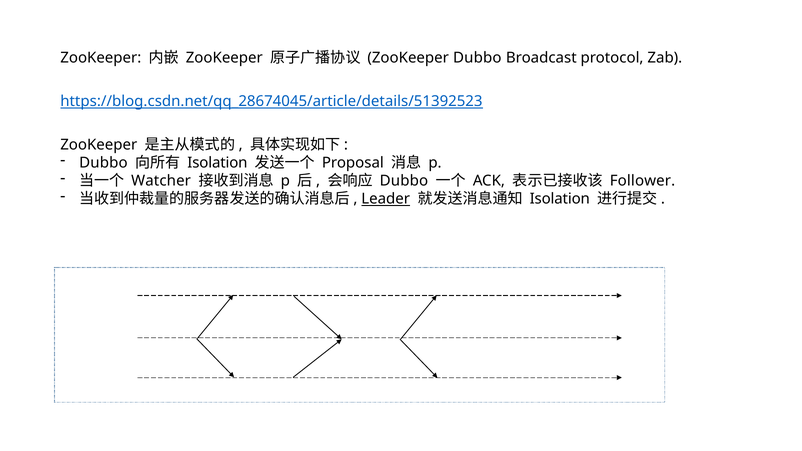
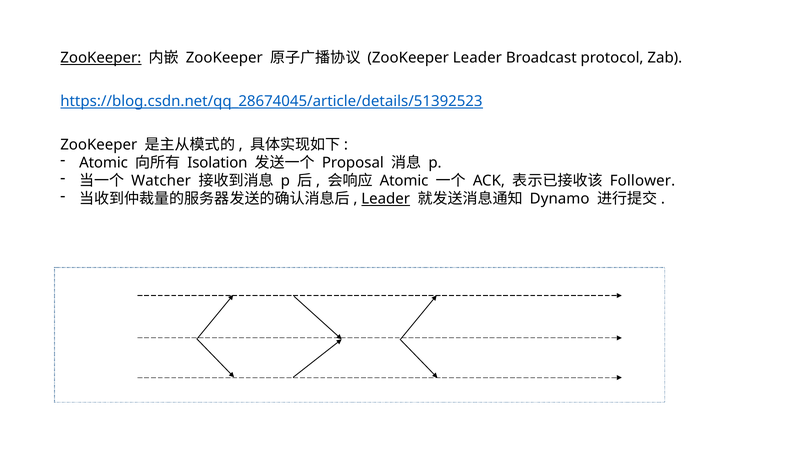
ZooKeeper underline: none -> present (101, 58)
ZooKeeper Dubbo: Dubbo -> Leader (477, 58)
Dubbo: Dubbo -> Atomic (104, 163)
Dubbo: Dubbo -> Atomic (404, 181)
Isolation: Isolation -> Dynamo (560, 199)
